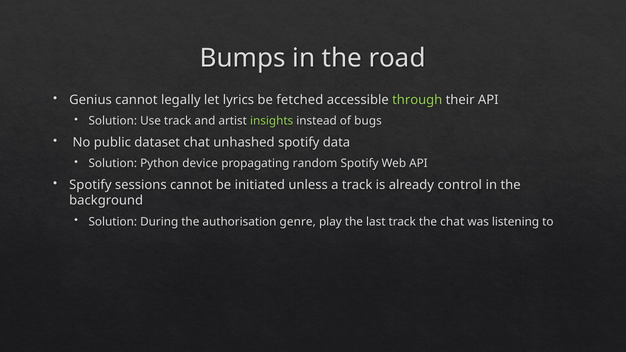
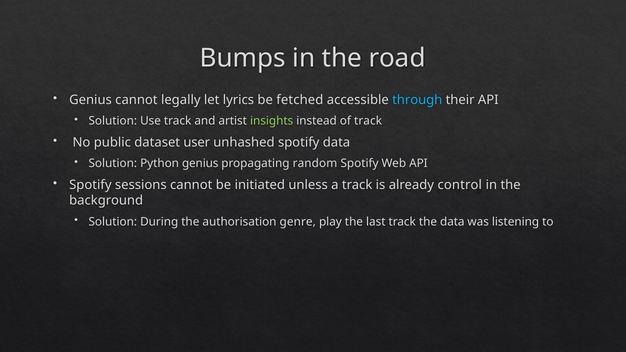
through colour: light green -> light blue (417, 100)
of bugs: bugs -> track (368, 121)
dataset chat: chat -> user (197, 143)
Python device: device -> genius (200, 164)
the chat: chat -> data (452, 222)
